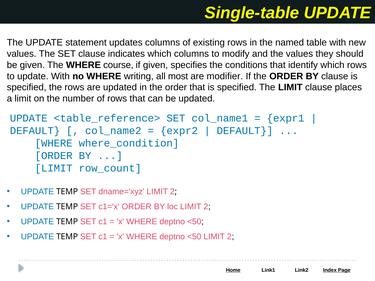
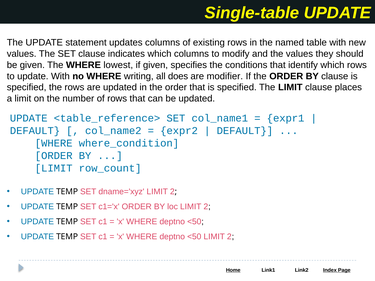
course: course -> lowest (118, 65)
most: most -> does (178, 76)
